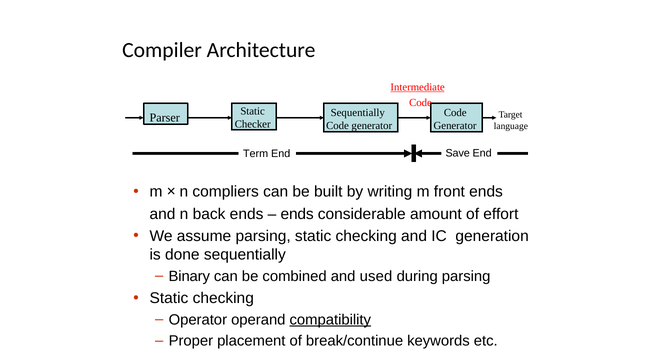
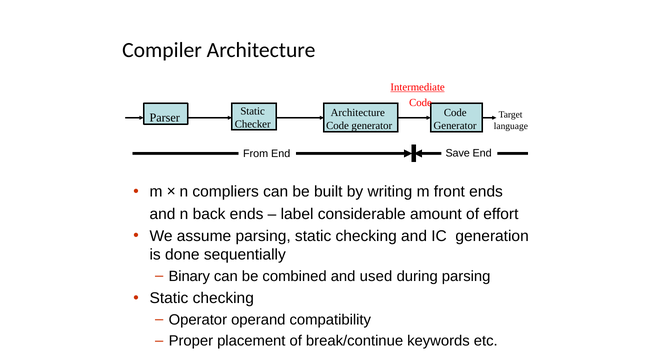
Sequentially: Sequentially -> Architecture (358, 113)
Term: Term -> From (256, 154)
ends: ends -> label (297, 215)
compatibility underline: present -> none (330, 320)
